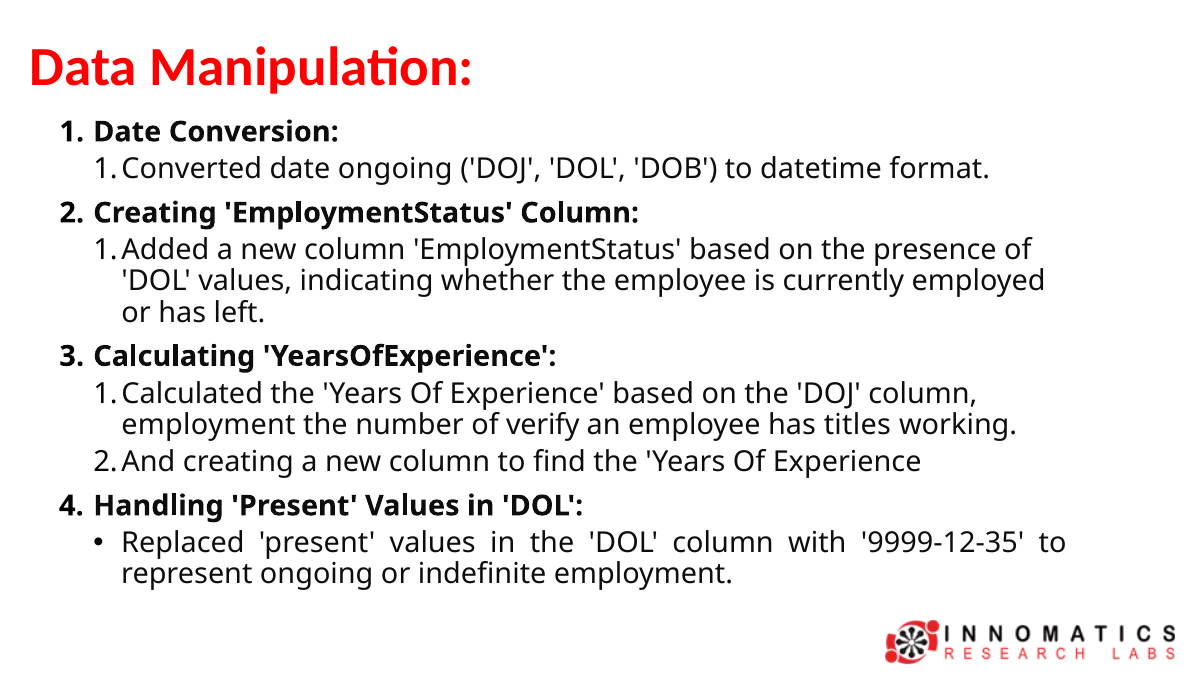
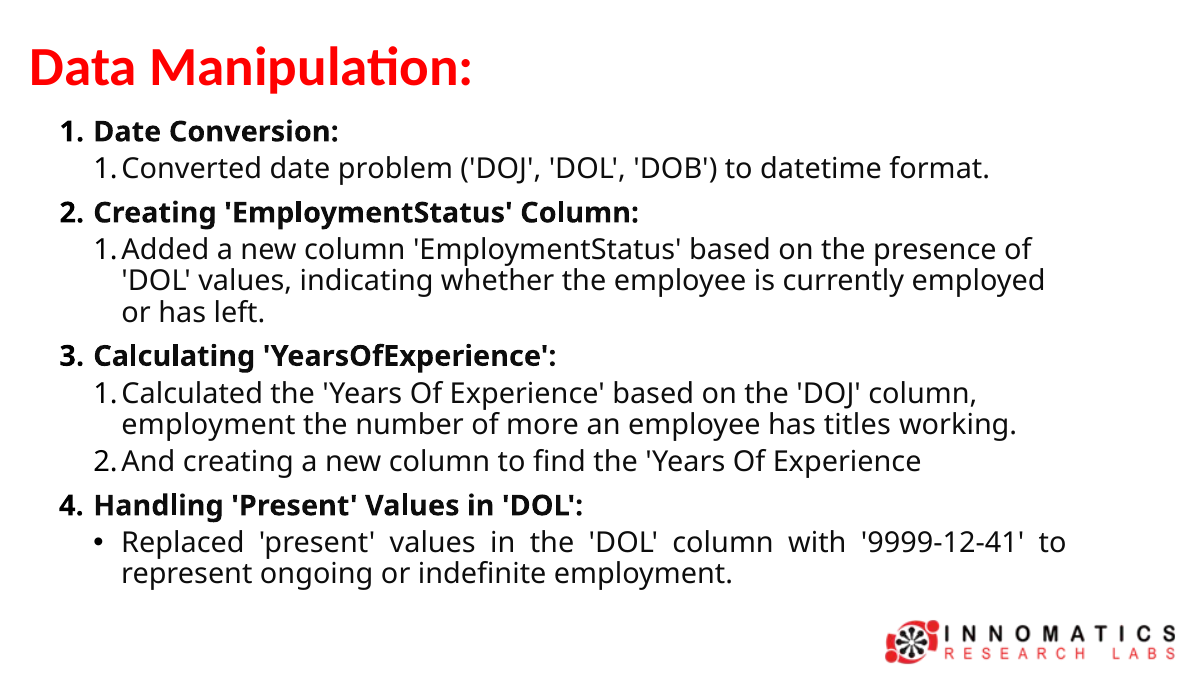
date ongoing: ongoing -> problem (395, 169)
verify: verify -> more (543, 425)
9999-12-35: 9999-12-35 -> 9999-12-41 (943, 543)
